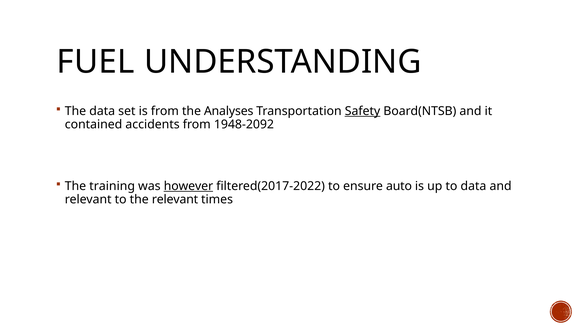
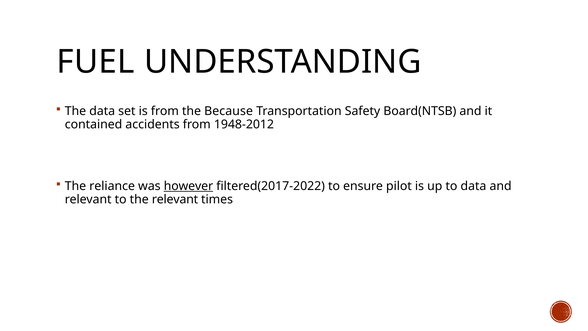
Analyses: Analyses -> Because (229, 111)
Safety underline: present -> none (362, 111)
1948-2092: 1948-2092 -> 1948-2012 (244, 124)
training: training -> reliance (112, 186)
auto: auto -> pilot (399, 186)
